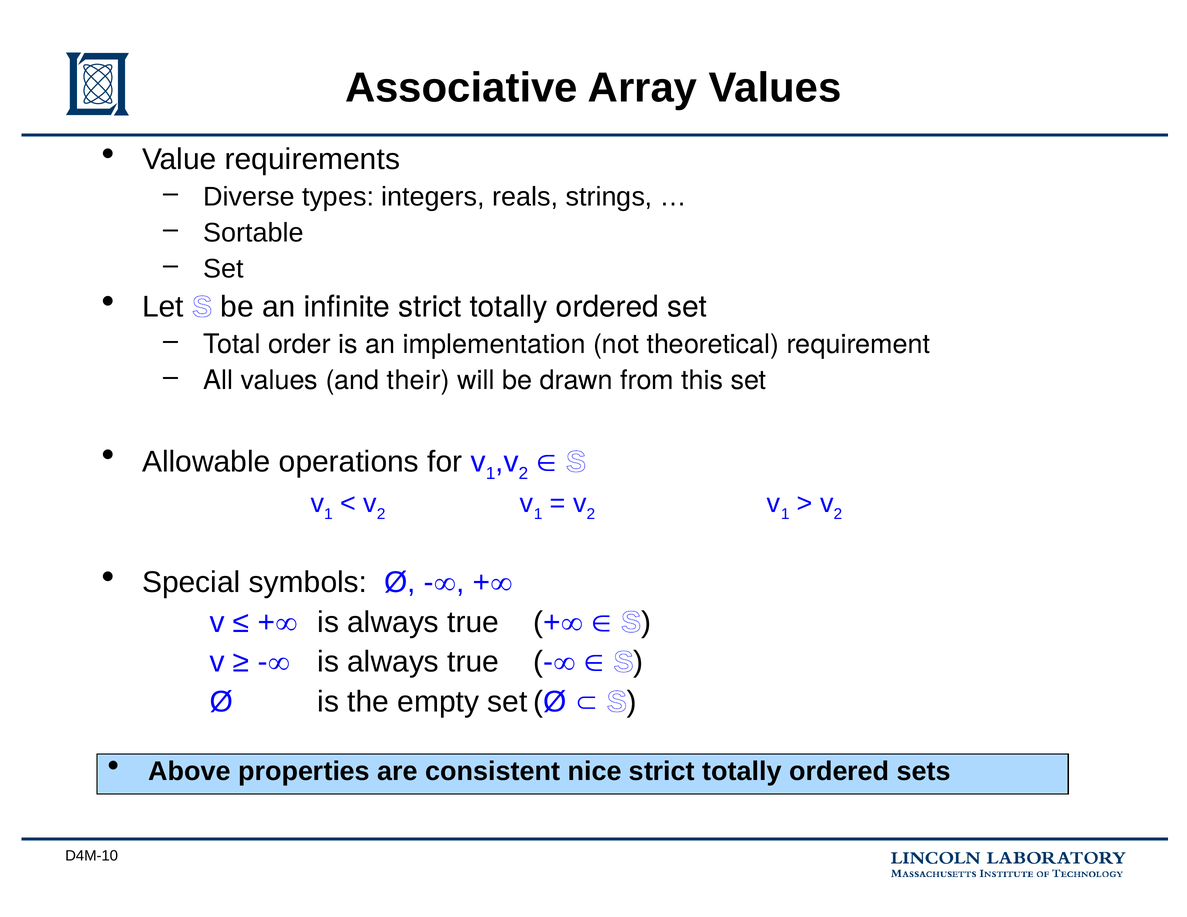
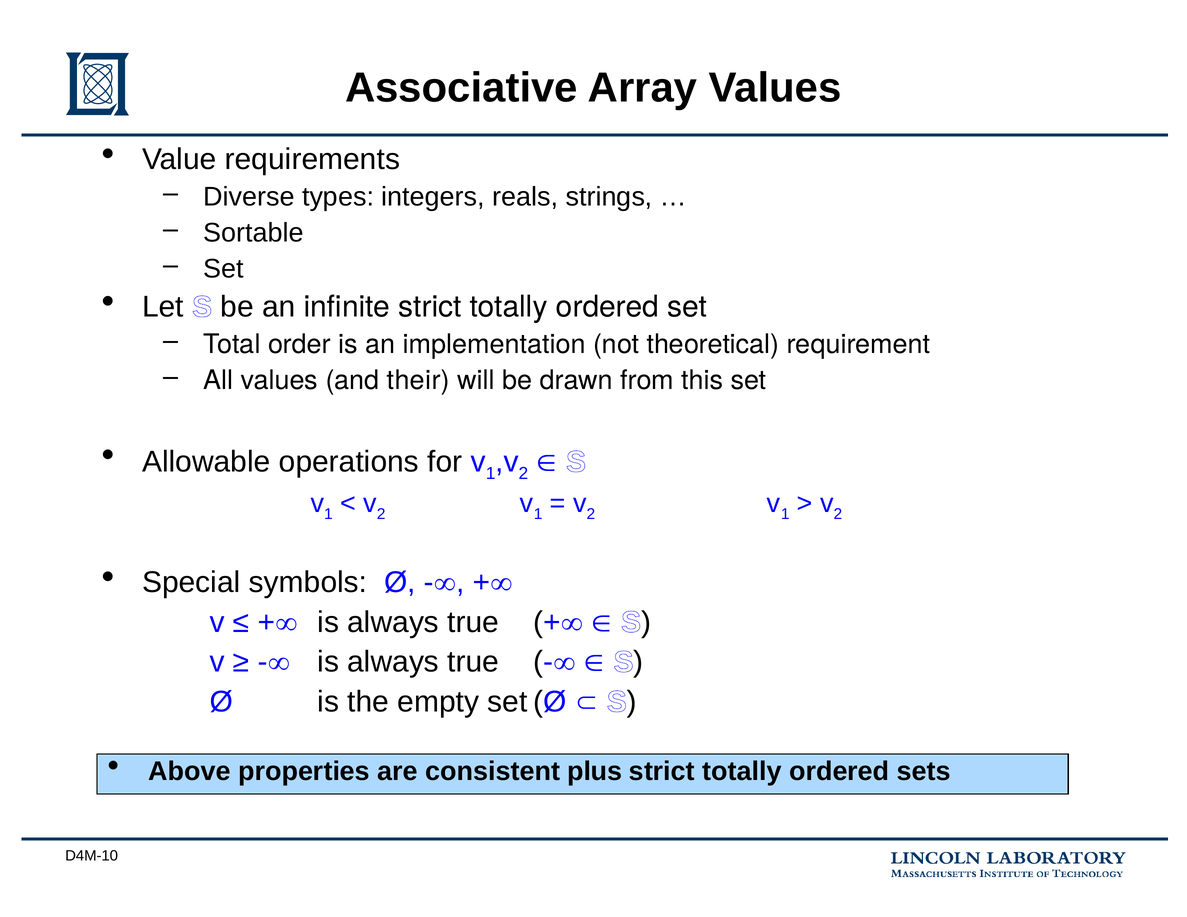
nice: nice -> plus (595, 772)
